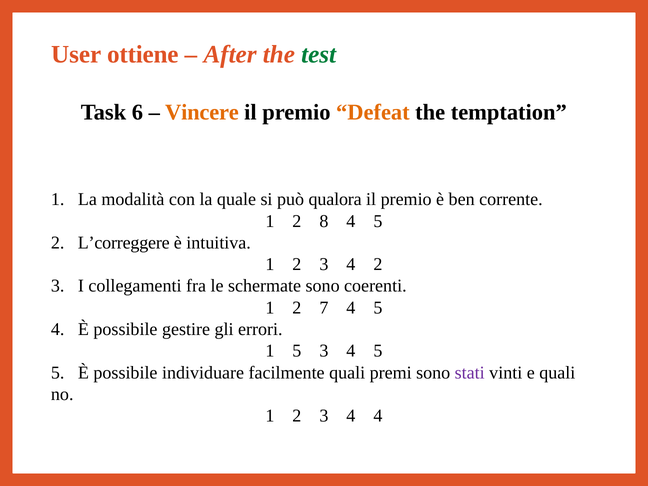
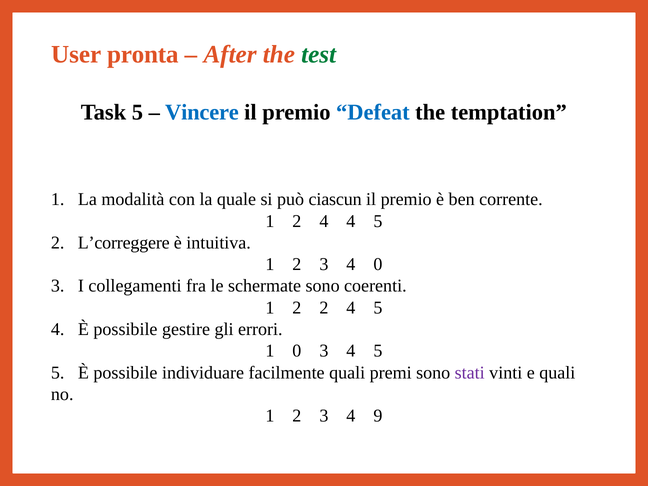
ottiene: ottiene -> pronta (143, 54)
Task 6: 6 -> 5 (137, 113)
Vincere colour: orange -> blue (202, 113)
Defeat colour: orange -> blue (373, 113)
qualora: qualora -> ciascun (335, 200)
1 2 8: 8 -> 4 (324, 221)
4 2: 2 -> 0 (378, 264)
2 7: 7 -> 2 (324, 308)
1 5: 5 -> 0 (297, 351)
4 4: 4 -> 9 (378, 416)
